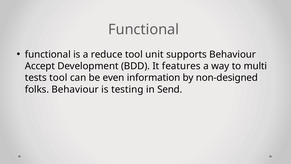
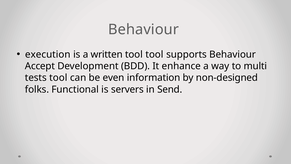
Functional: Functional -> Behaviour (144, 29)
functional: functional -> execution (48, 54)
reduce: reduce -> written (107, 54)
tool unit: unit -> tool (154, 54)
features: features -> enhance (181, 66)
folks Behaviour: Behaviour -> Functional (75, 89)
testing: testing -> servers (127, 89)
